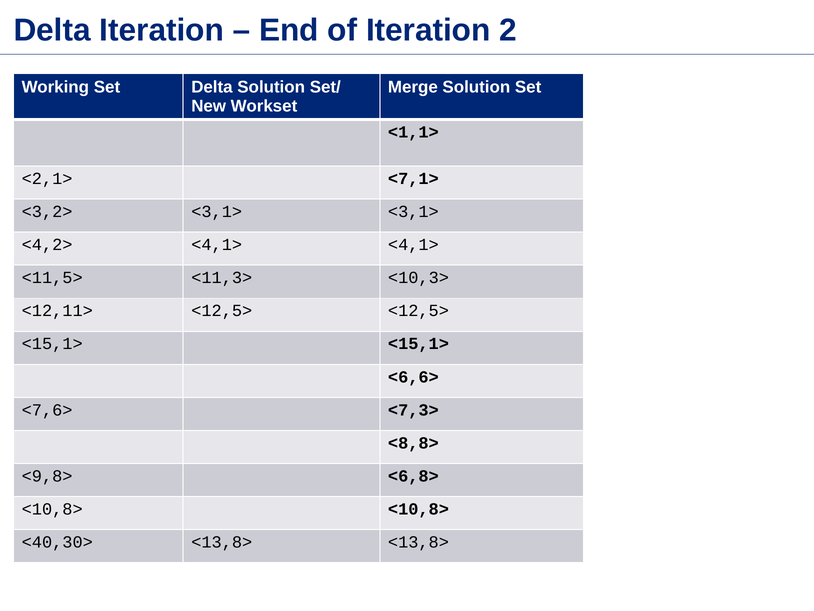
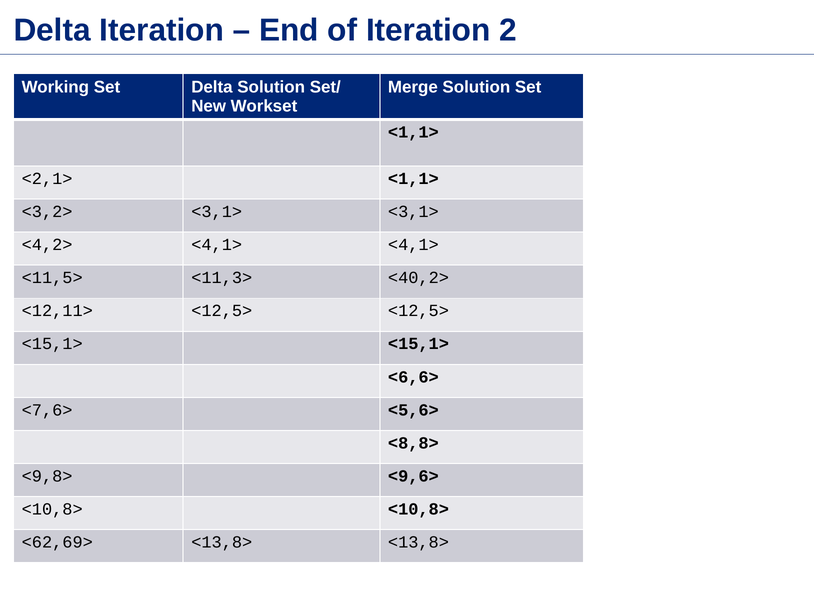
<2,1> <7,1>: <7,1> -> <1,1> (413, 179)
<10,3>: <10,3> -> <40,2> (418, 278)
<7,3>: <7,3> -> <5,6> (413, 410)
<6,8>: <6,8> -> <9,6> (413, 476)
<40,30>: <40,30> -> <62,69> (57, 542)
